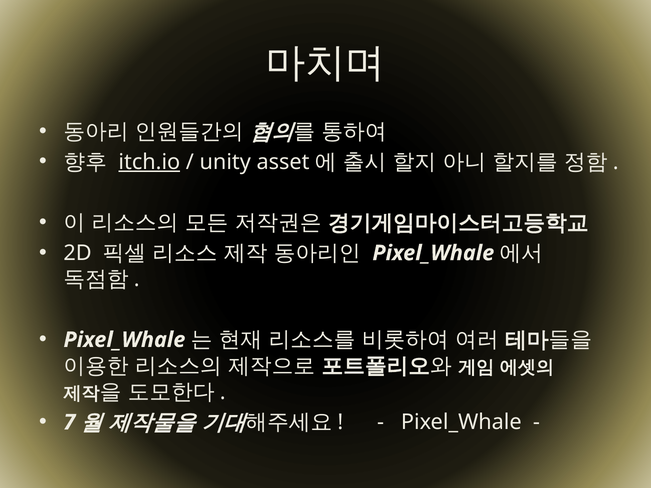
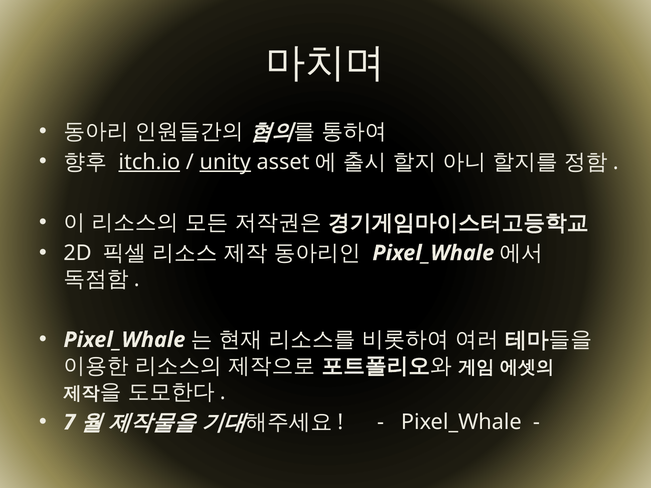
unity underline: none -> present (225, 162)
